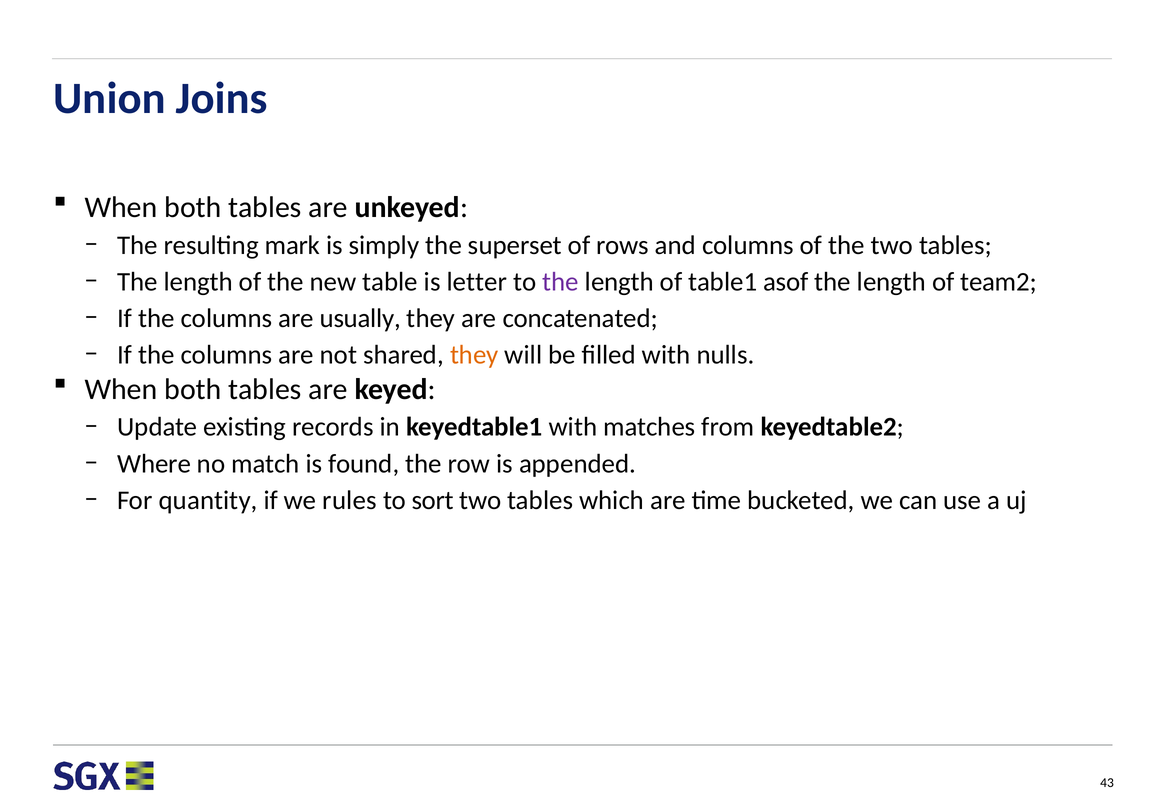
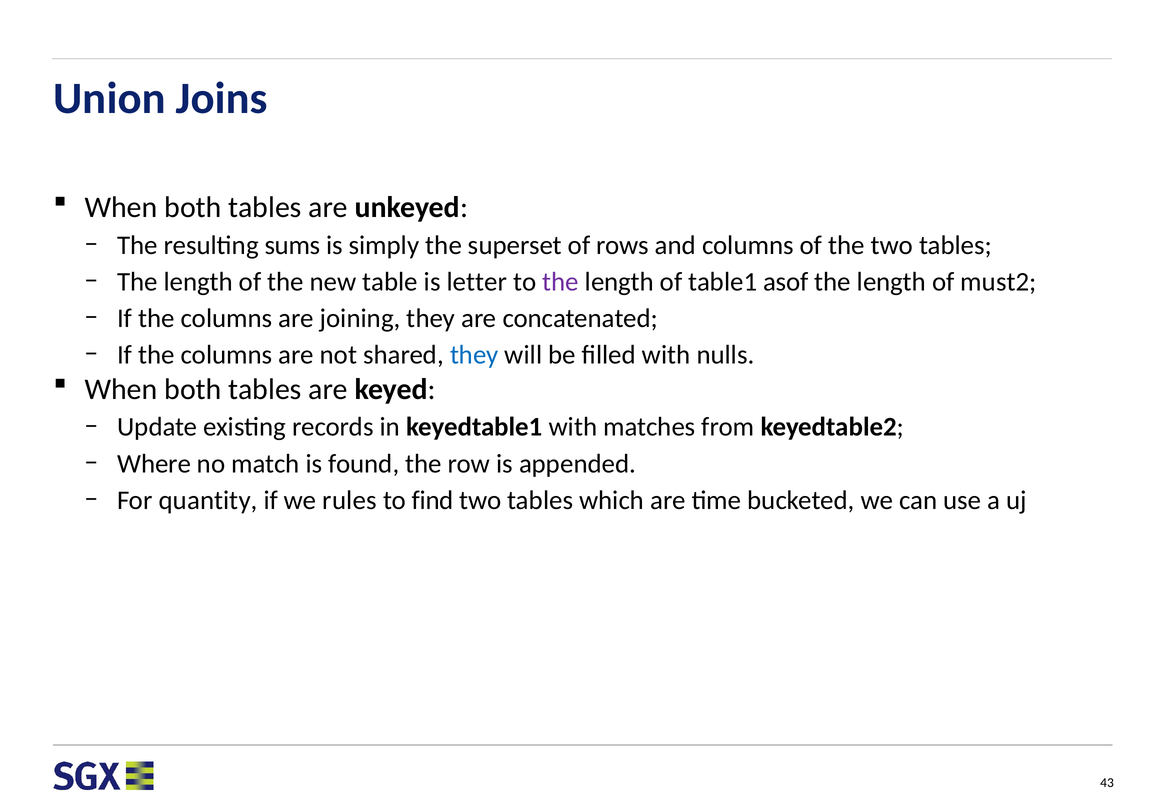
mark: mark -> sums (293, 245)
team2: team2 -> must2 (998, 282)
usually: usually -> joining (360, 318)
they colour: orange -> blue (474, 355)
sort: sort -> find (433, 500)
